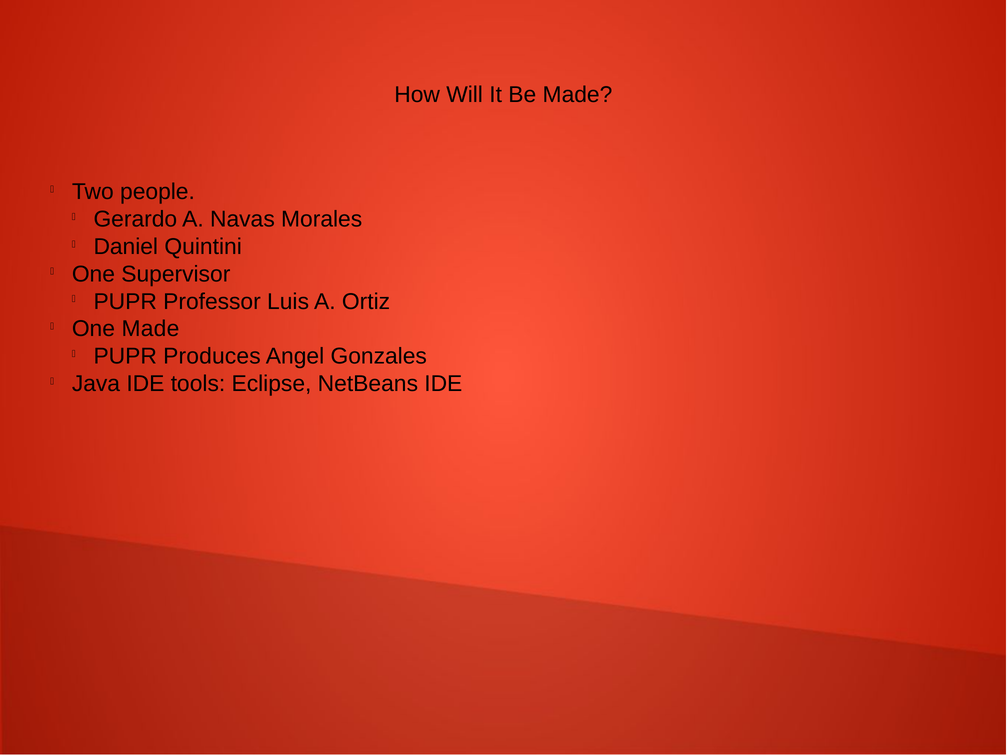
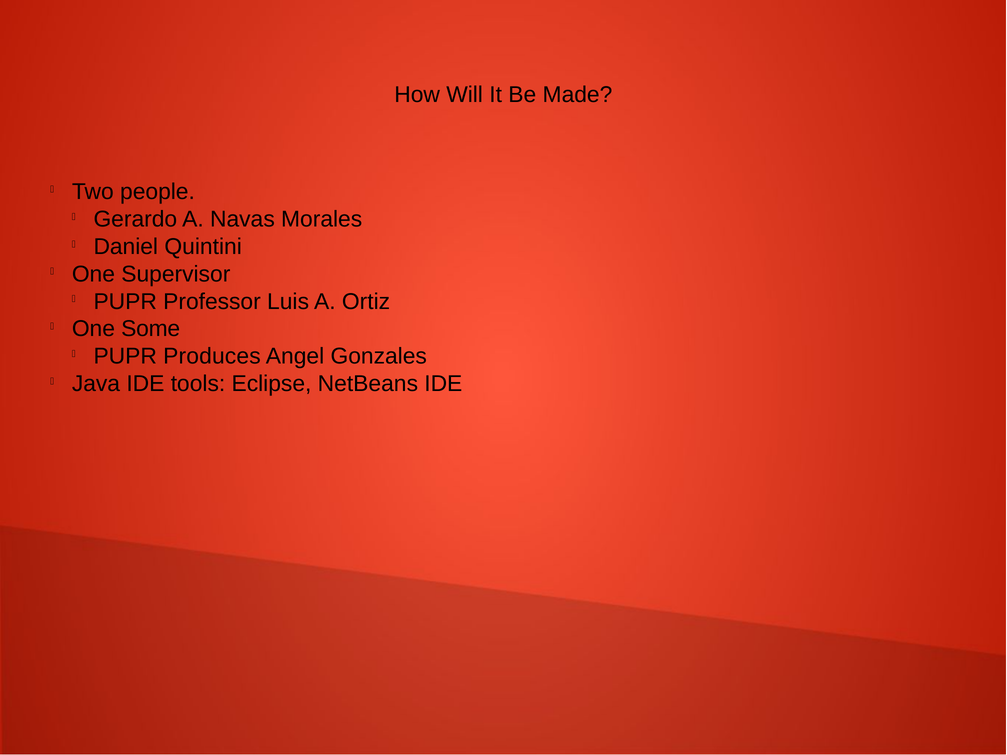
One Made: Made -> Some (151, 329)
